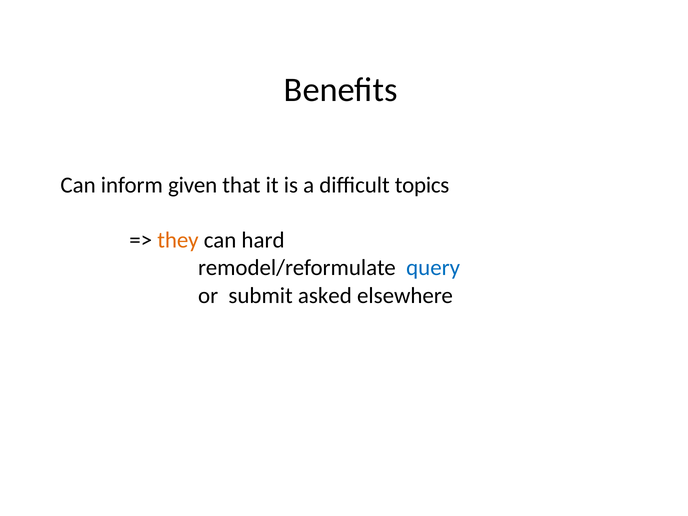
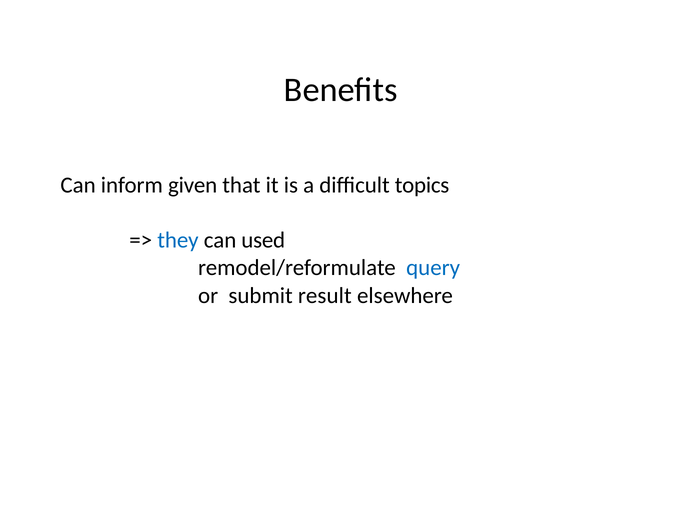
they colour: orange -> blue (178, 240)
hard: hard -> used (263, 240)
asked: asked -> result (325, 295)
